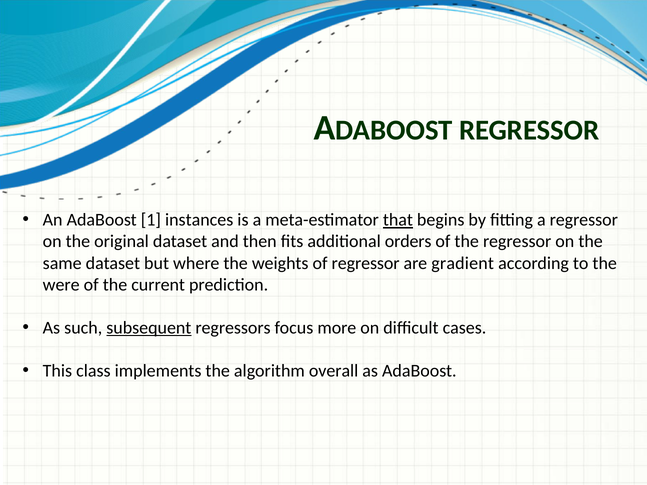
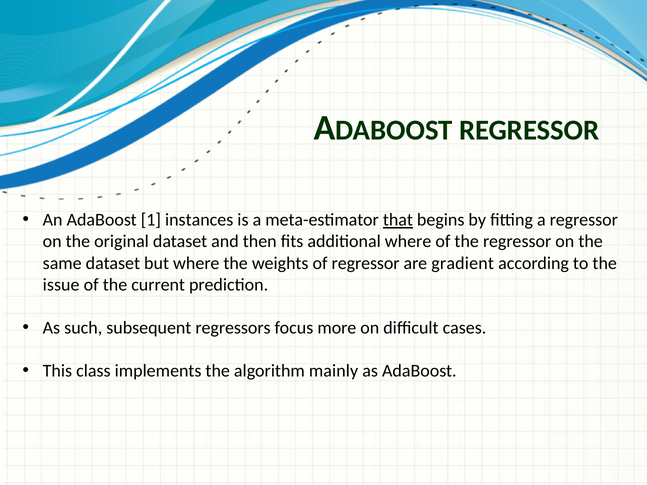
additional orders: orders -> where (408, 242)
were: were -> issue (61, 285)
subsequent underline: present -> none (149, 328)
overall: overall -> mainly (334, 371)
